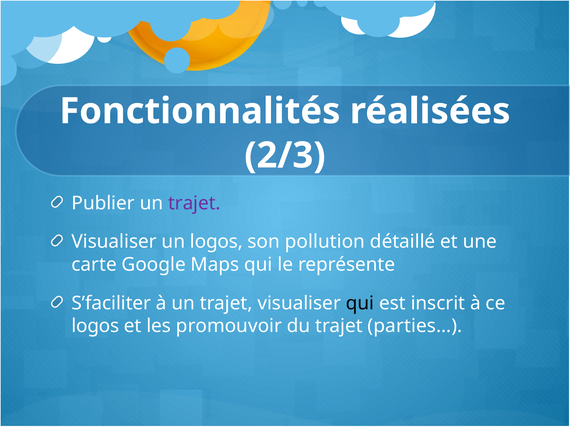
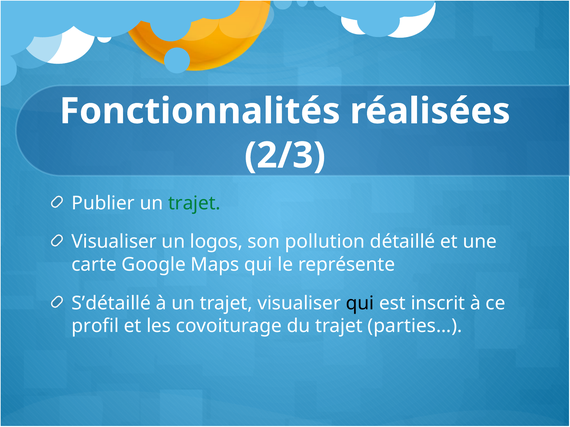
trajet colour: purple -> green (194, 203)
S’faciliter: S’faciliter -> S’détaillé (111, 303)
logos: logos -> profil (95, 326)
promouvoir: promouvoir -> covoiturage (229, 326)
